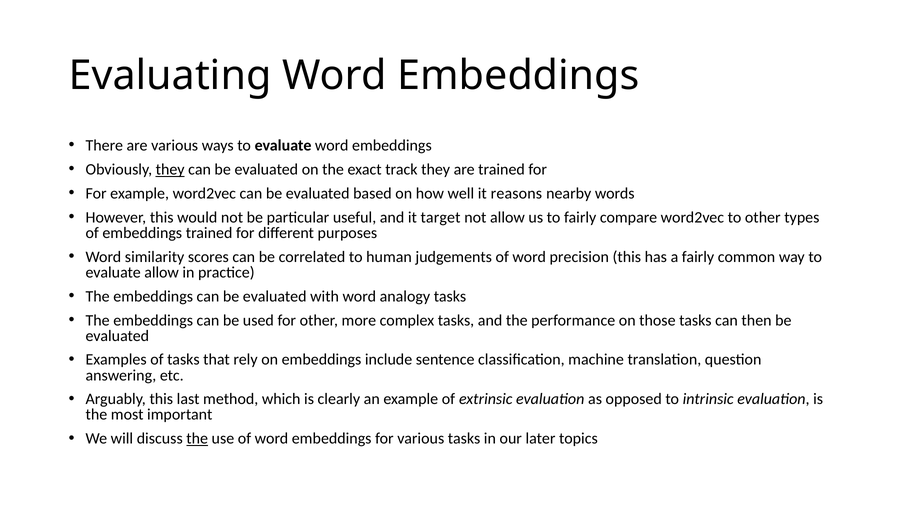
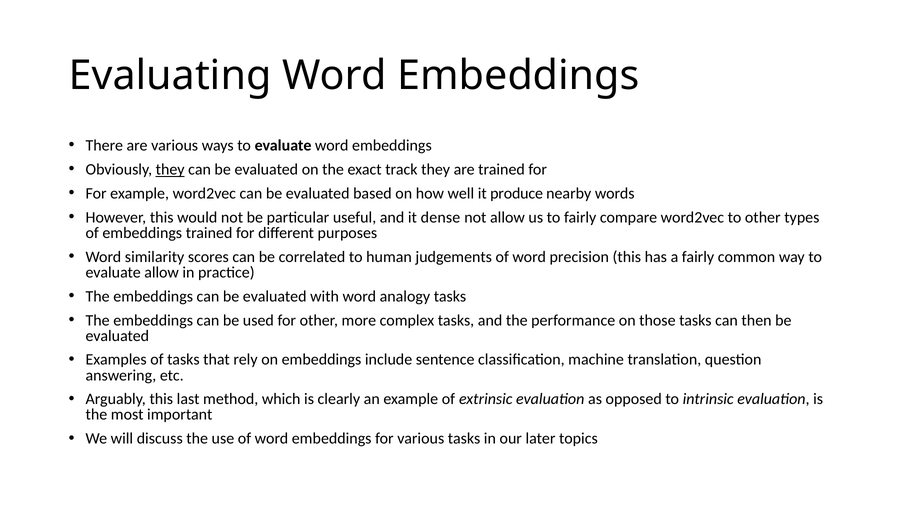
reasons: reasons -> produce (517, 193)
target: target -> dense (440, 217)
the underline: present -> none (197, 438)
